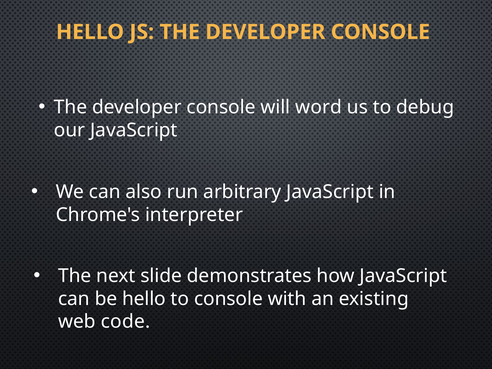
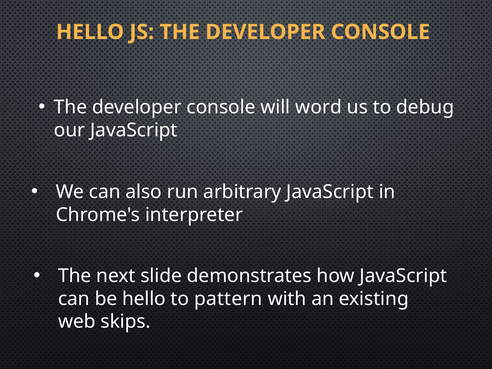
to console: console -> pattern (228, 299)
code: code -> skips (126, 322)
